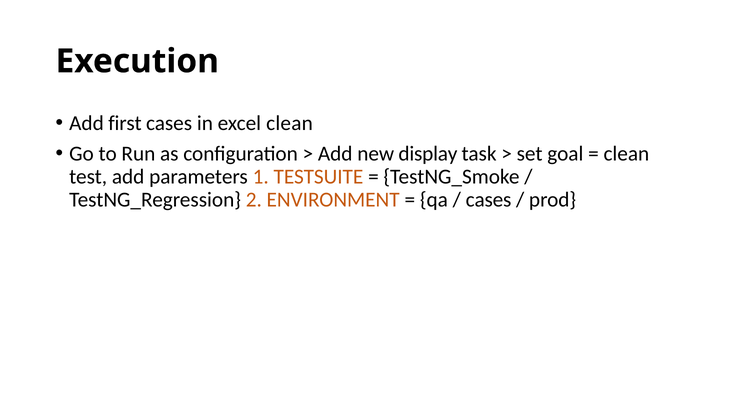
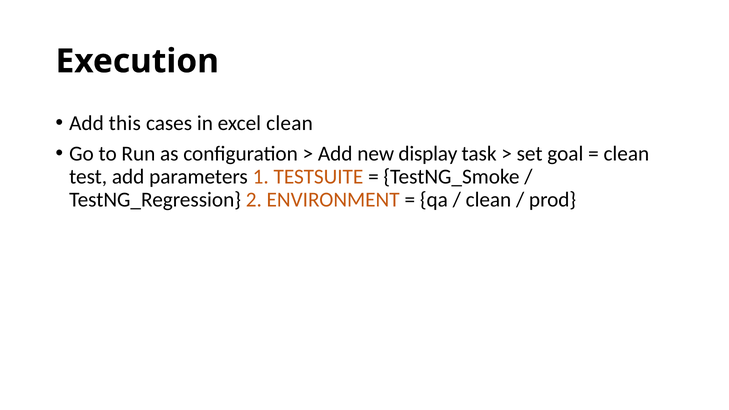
first: first -> this (125, 123)
cases: cases -> clean (488, 200)
